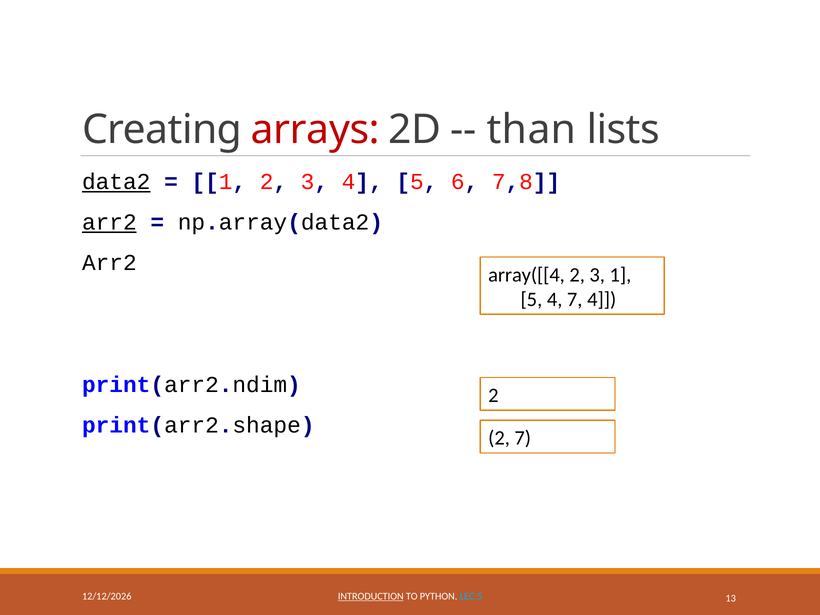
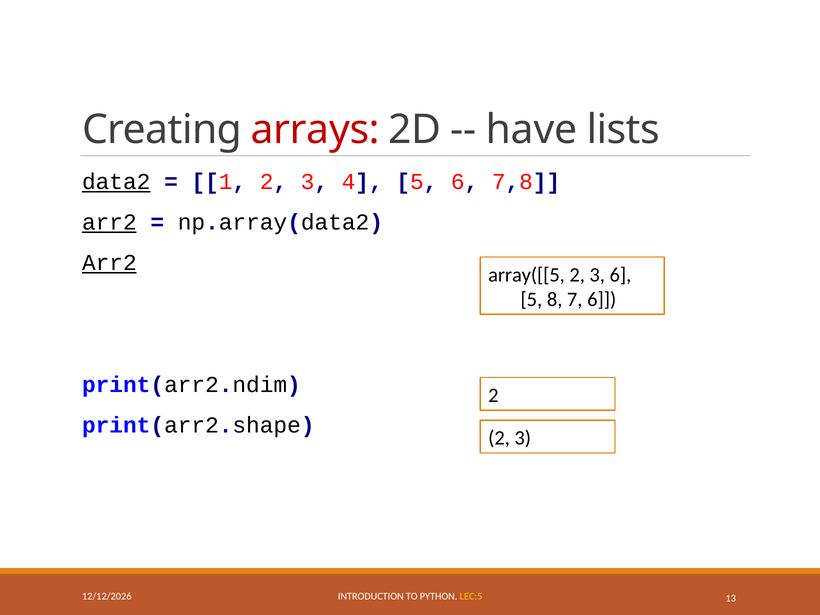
than: than -> have (532, 130)
Arr2 underline: none -> present (109, 263)
array([[4: array([[4 -> array([[5 (526, 275)
3 1: 1 -> 6 (620, 275)
5 4: 4 -> 8 (555, 299)
7 4: 4 -> 6 (602, 299)
7: 7 -> 3 (523, 438)
INTRODUCTION underline: present -> none (371, 596)
LEC:5 colour: light blue -> yellow (471, 596)
